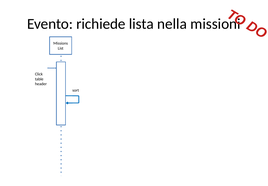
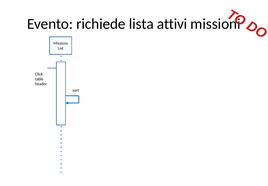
nella: nella -> attivi (172, 24)
